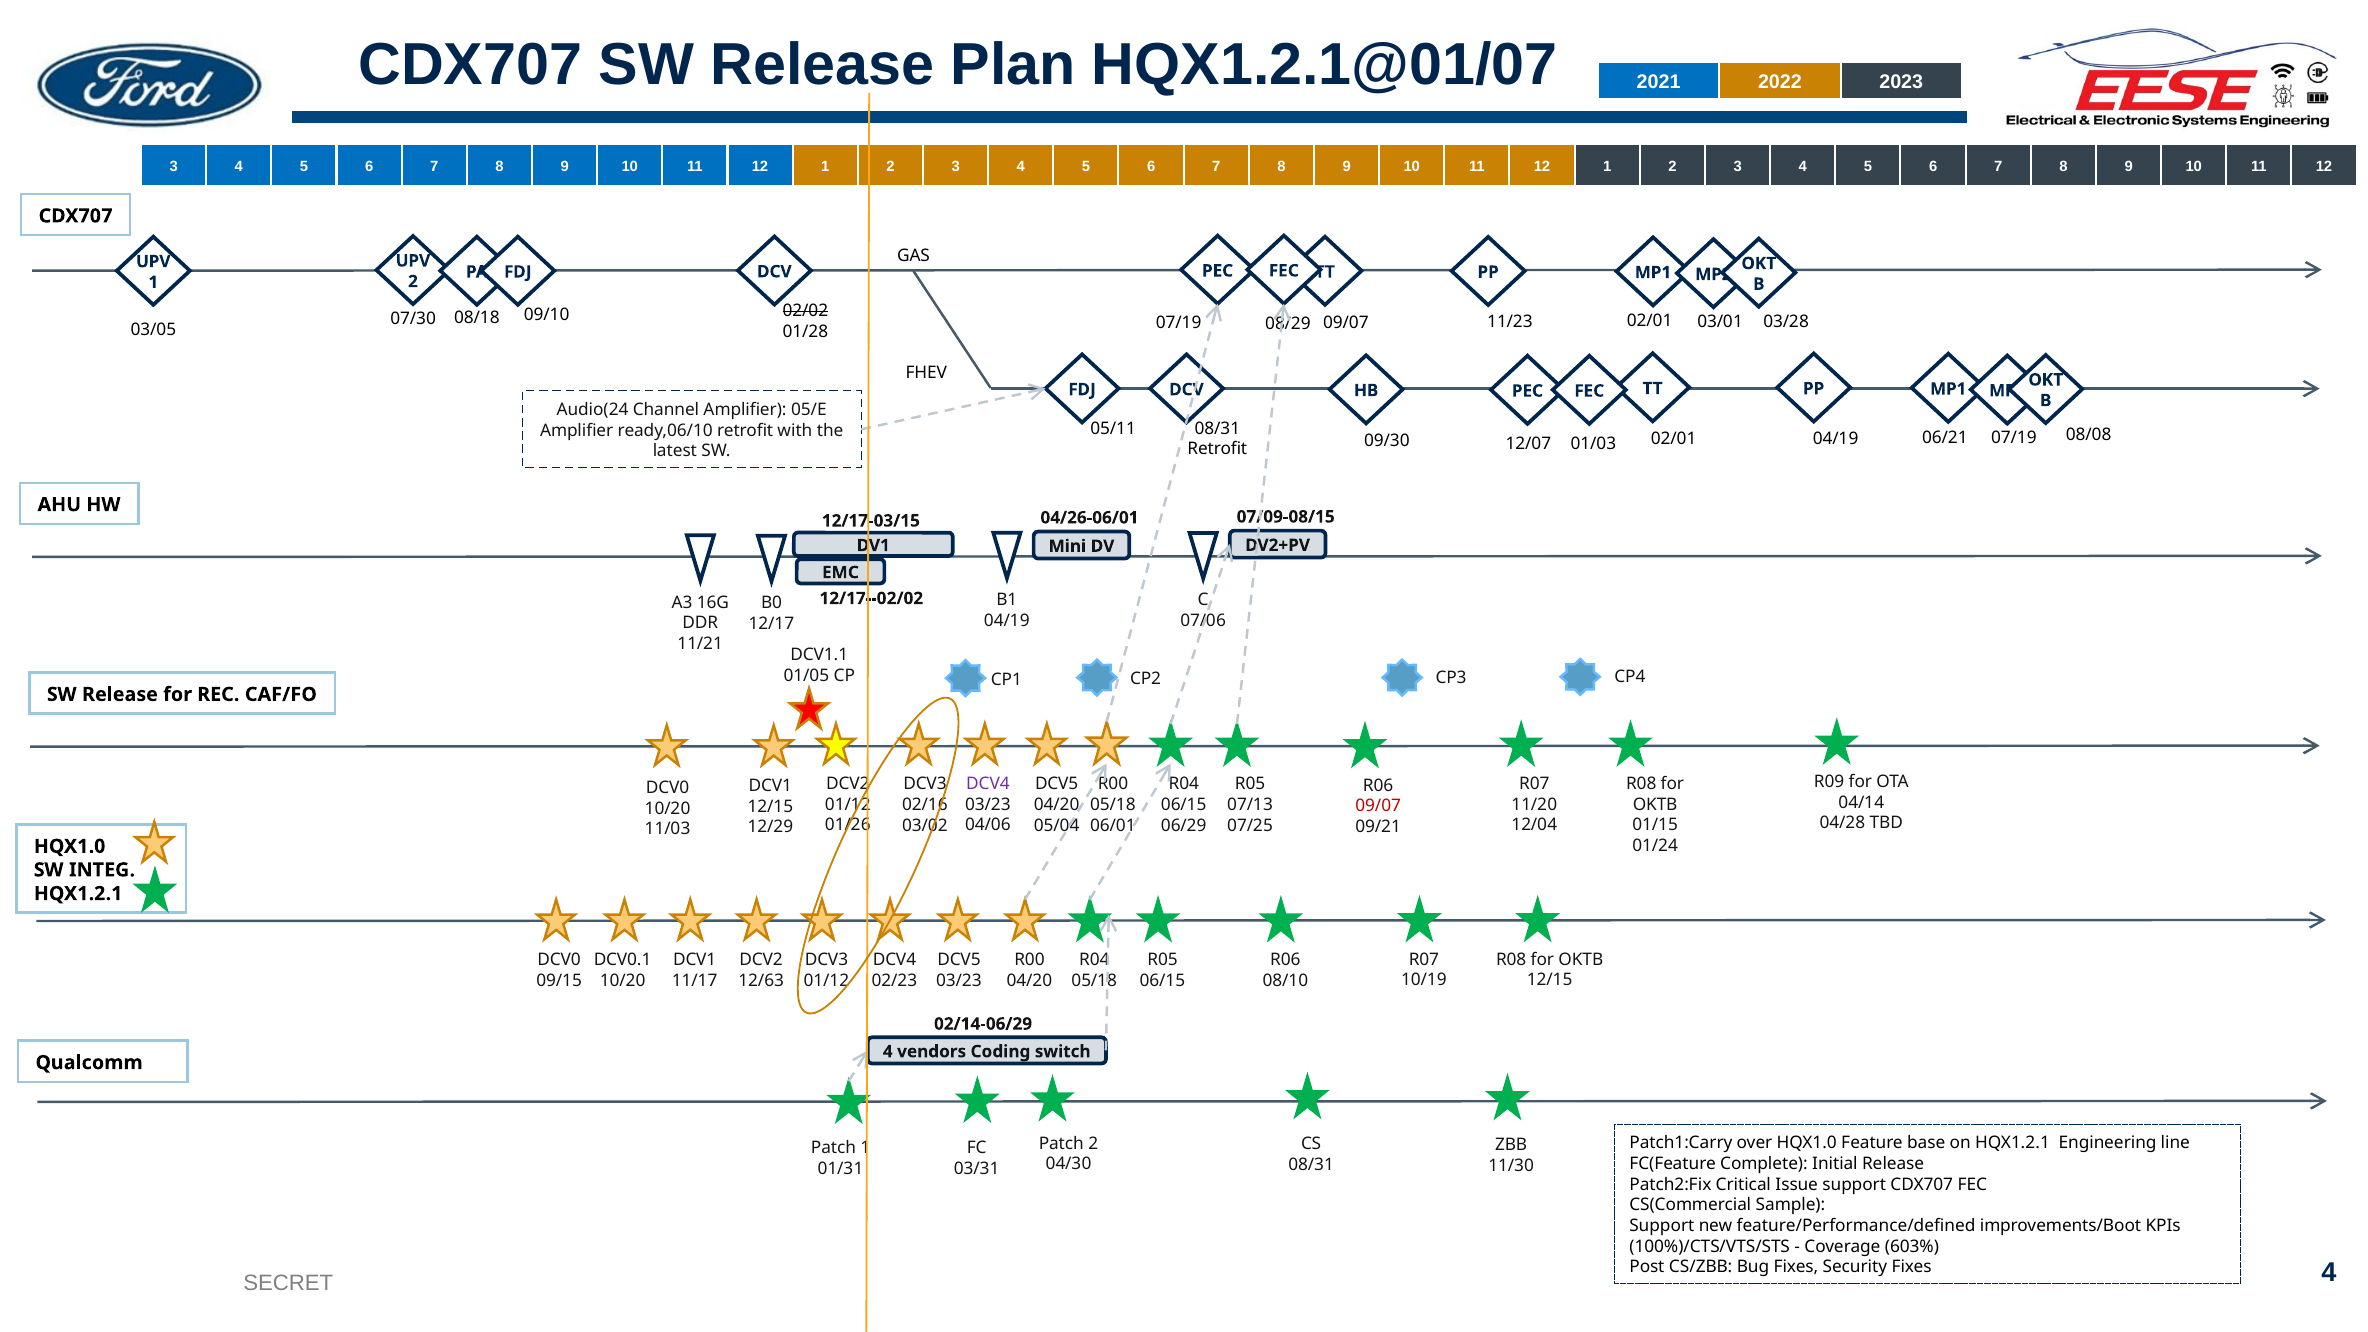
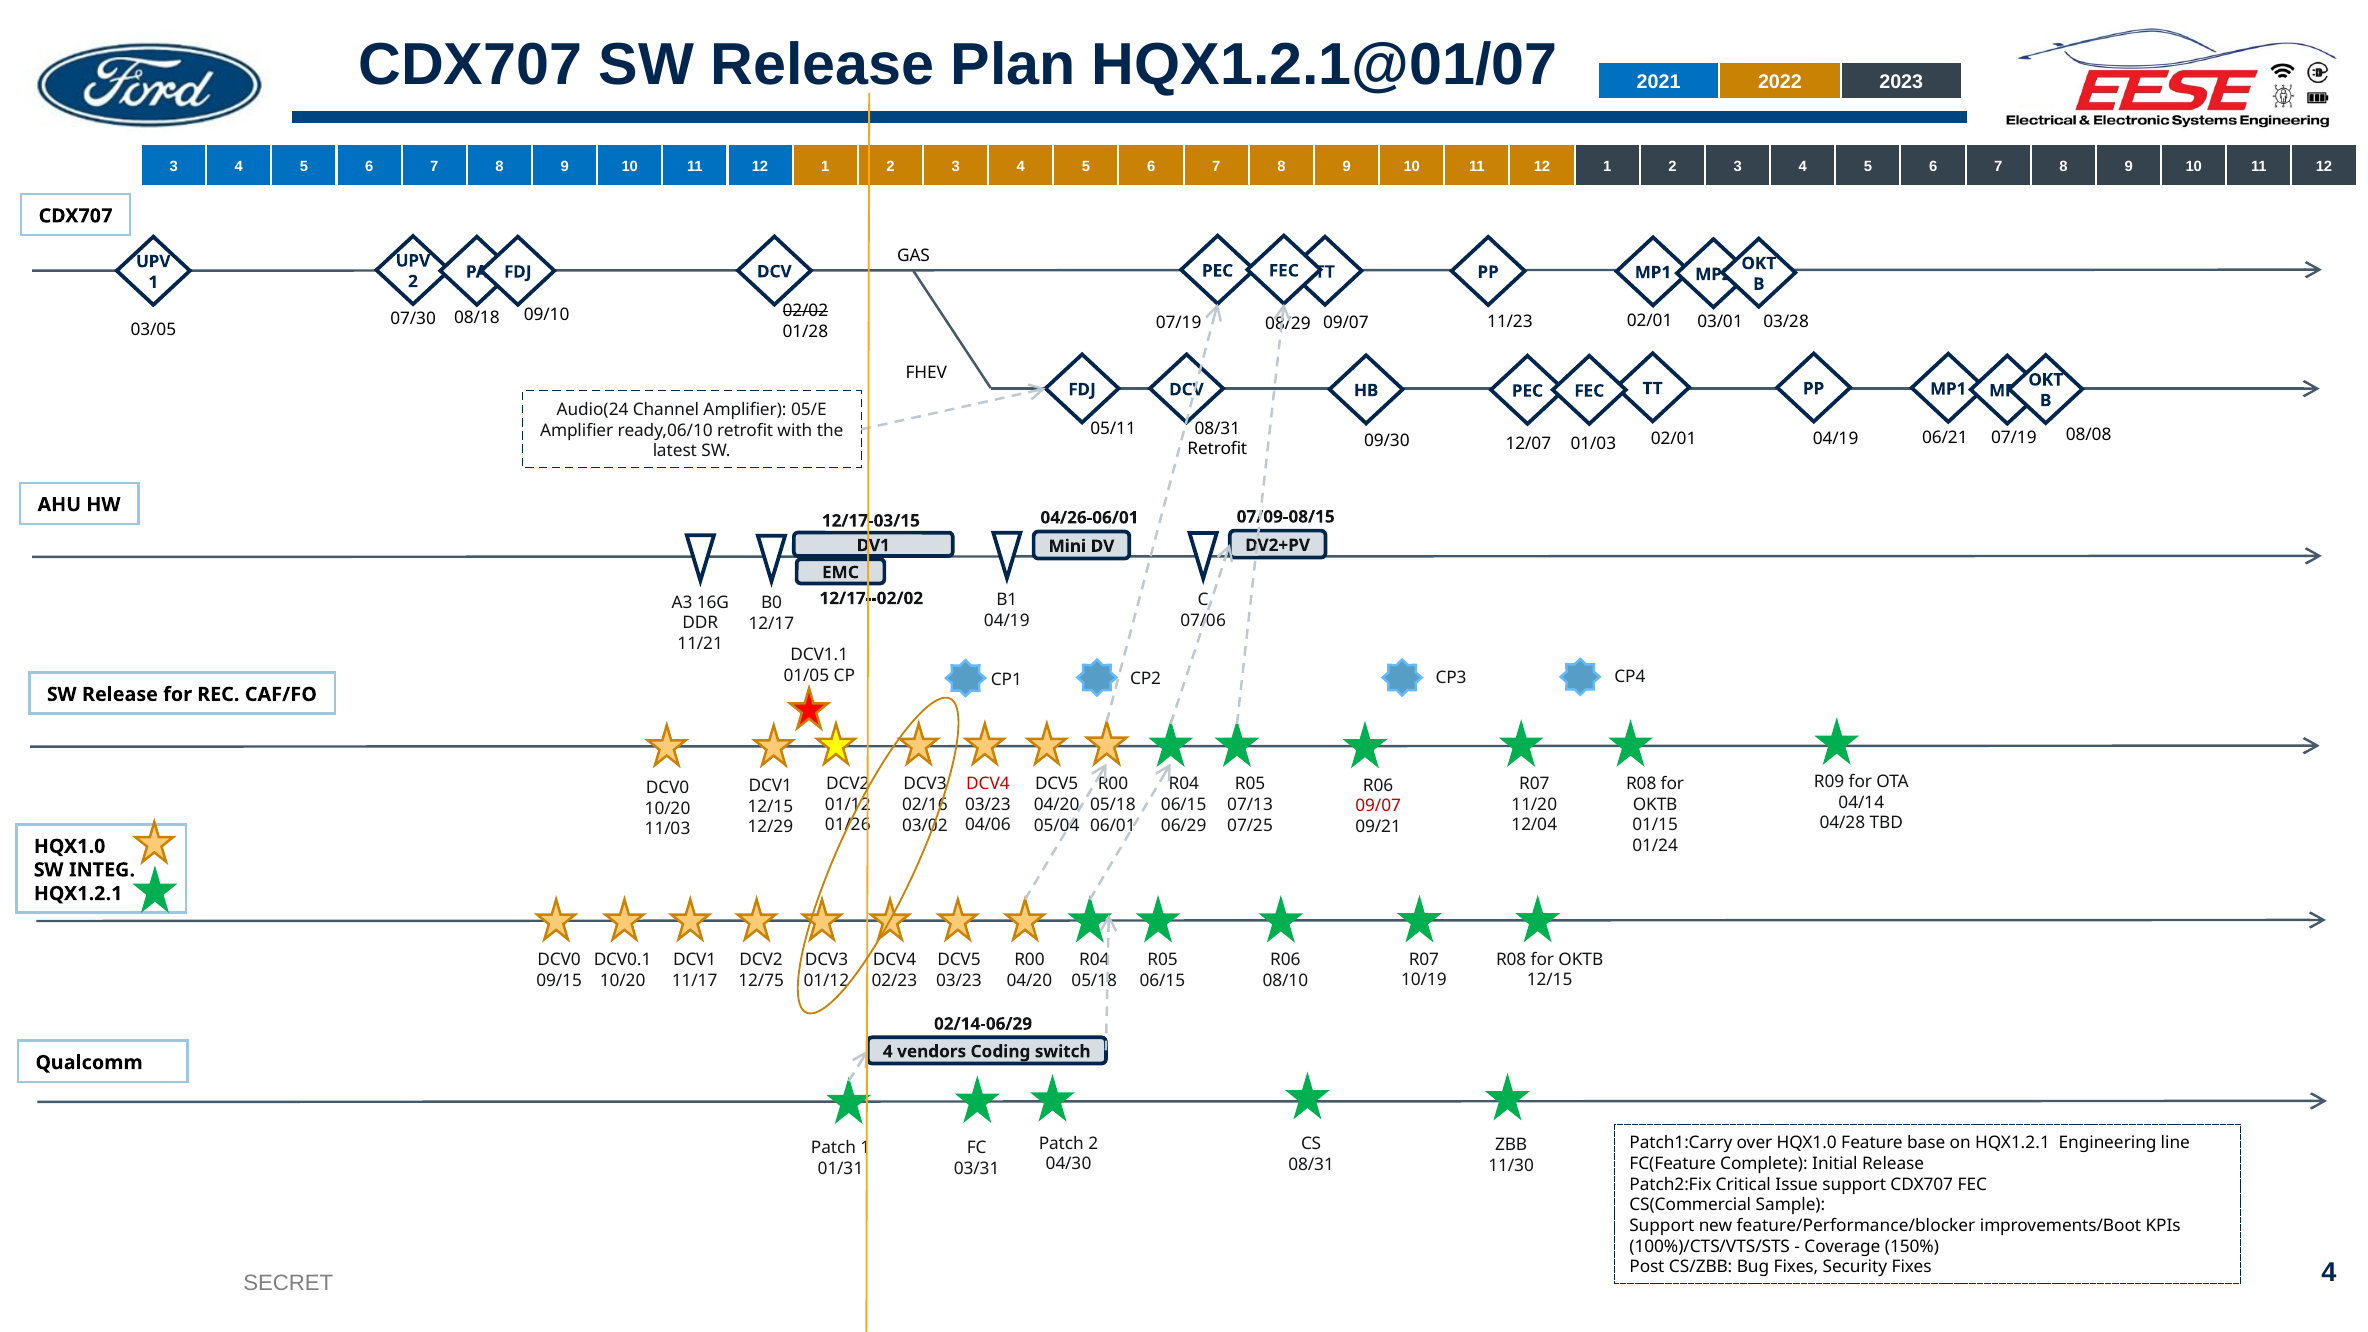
DCV4 colour: purple -> red (988, 784)
12/63: 12/63 -> 12/75 (761, 980)
feature/Performance/defined: feature/Performance/defined -> feature/Performance/blocker (1856, 1226)
603%: 603% -> 150% (1912, 1247)
